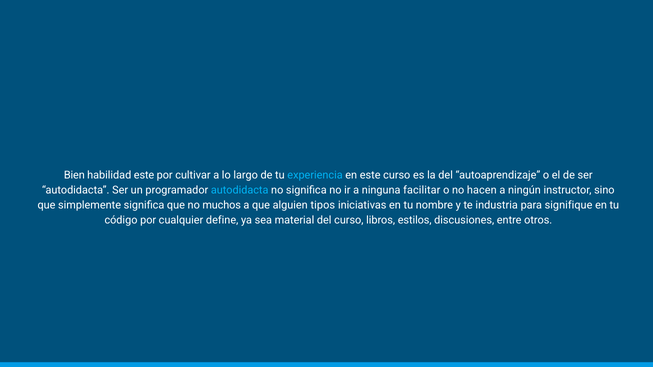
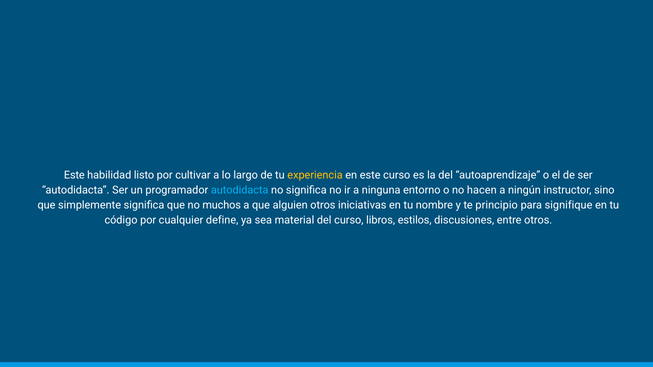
Bien: Bien -> Este (74, 175)
habilidad este: este -> listo (144, 175)
experiencia colour: light blue -> yellow (315, 175)
facilitar: facilitar -> entorno (422, 190)
alguien tipos: tipos -> otros (323, 205)
industria: industria -> principio (497, 205)
